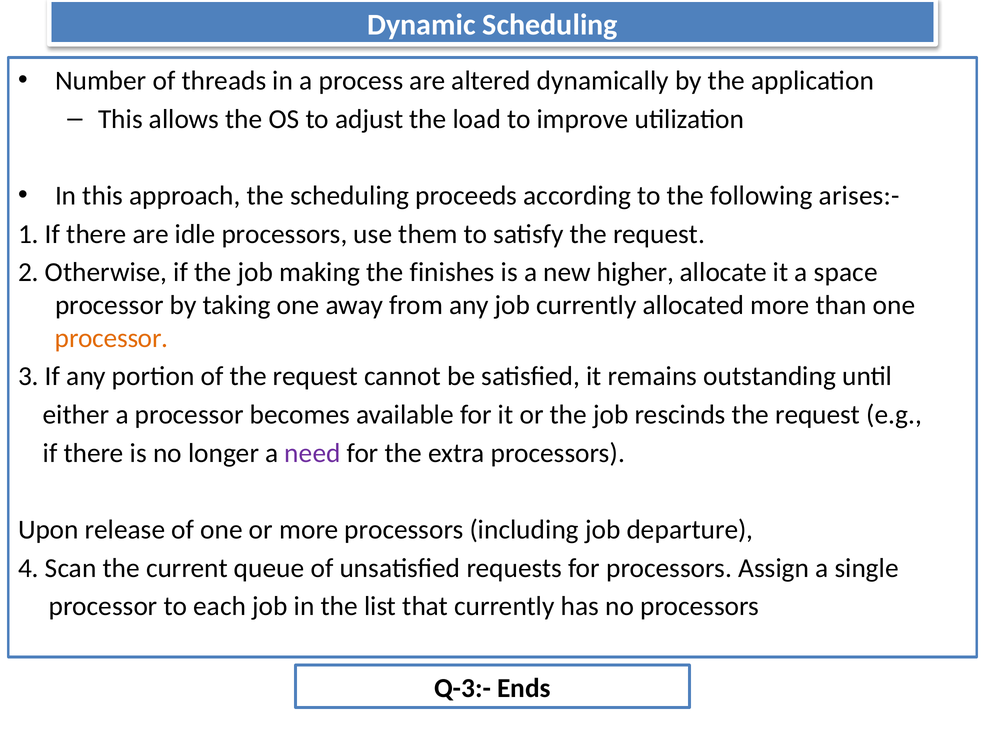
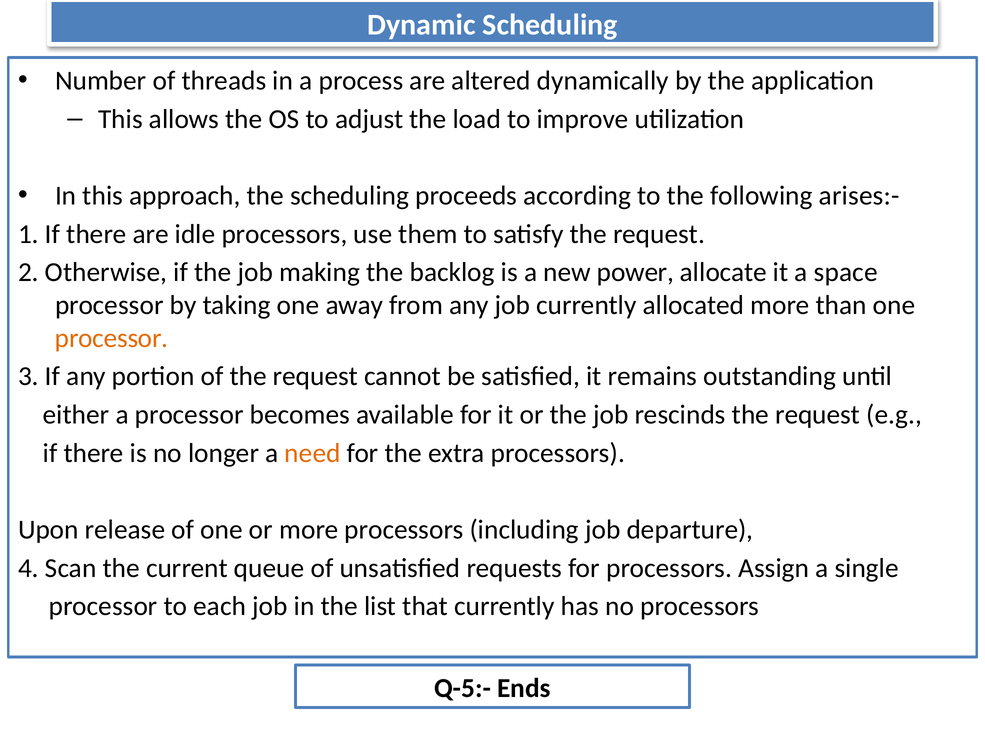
finishes: finishes -> backlog (452, 272)
higher: higher -> power (635, 272)
need colour: purple -> orange (312, 453)
Q-3:-: Q-3:- -> Q-5:- (462, 688)
